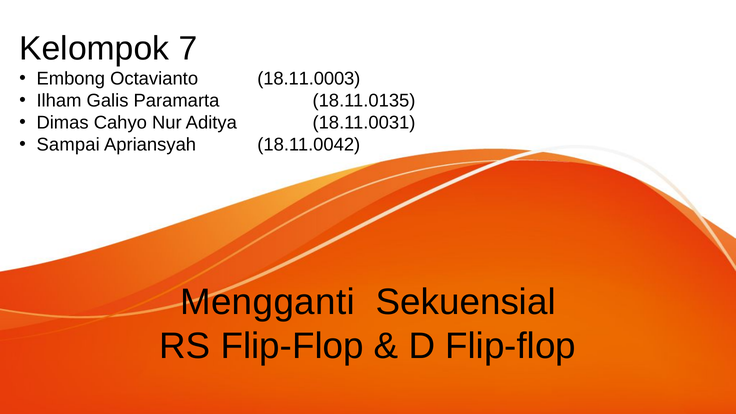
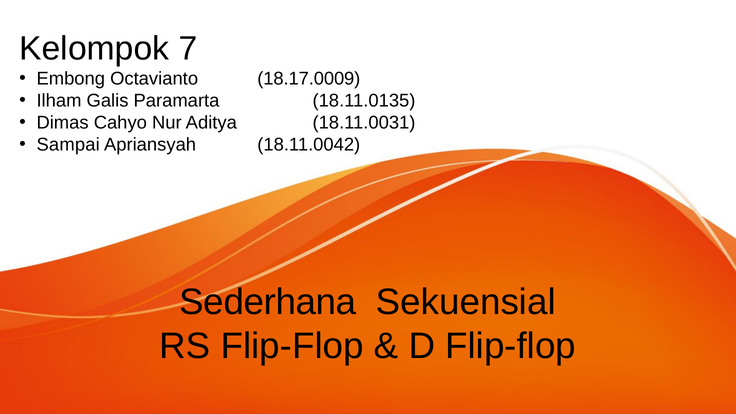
18.11.0003: 18.11.0003 -> 18.17.0009 (309, 79)
Mengganti: Mengganti -> Sederhana (268, 302)
